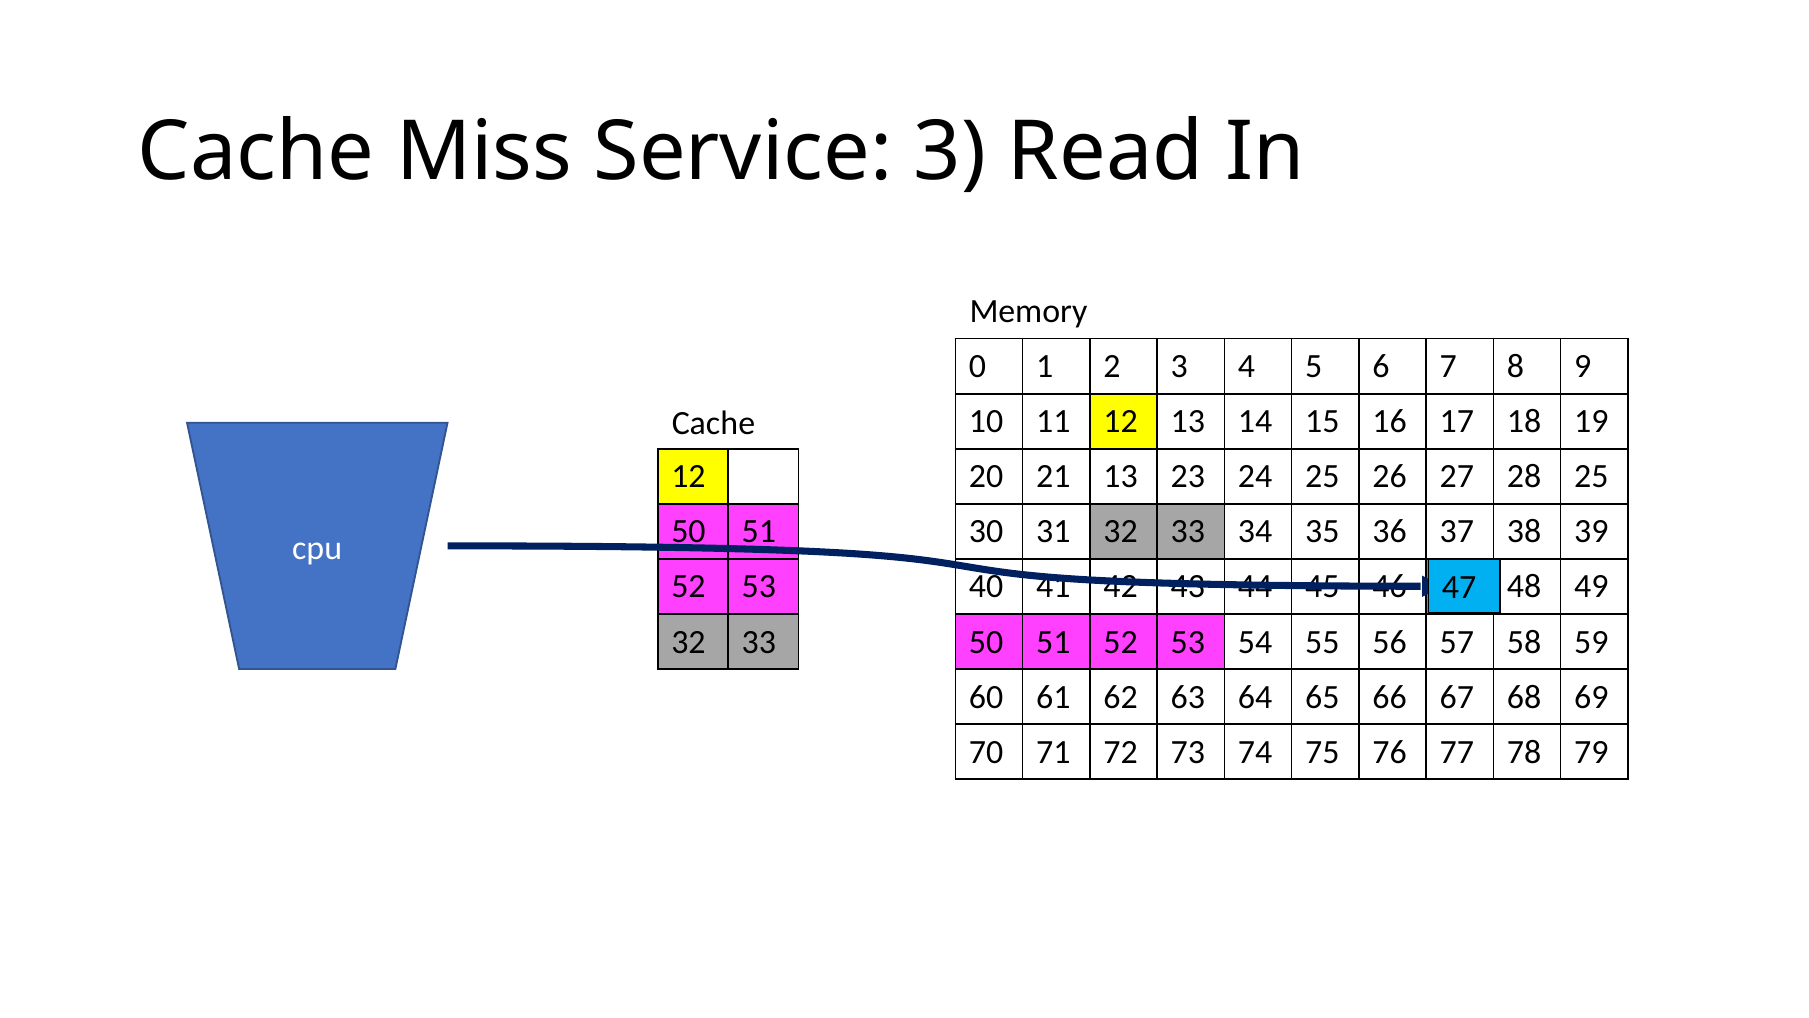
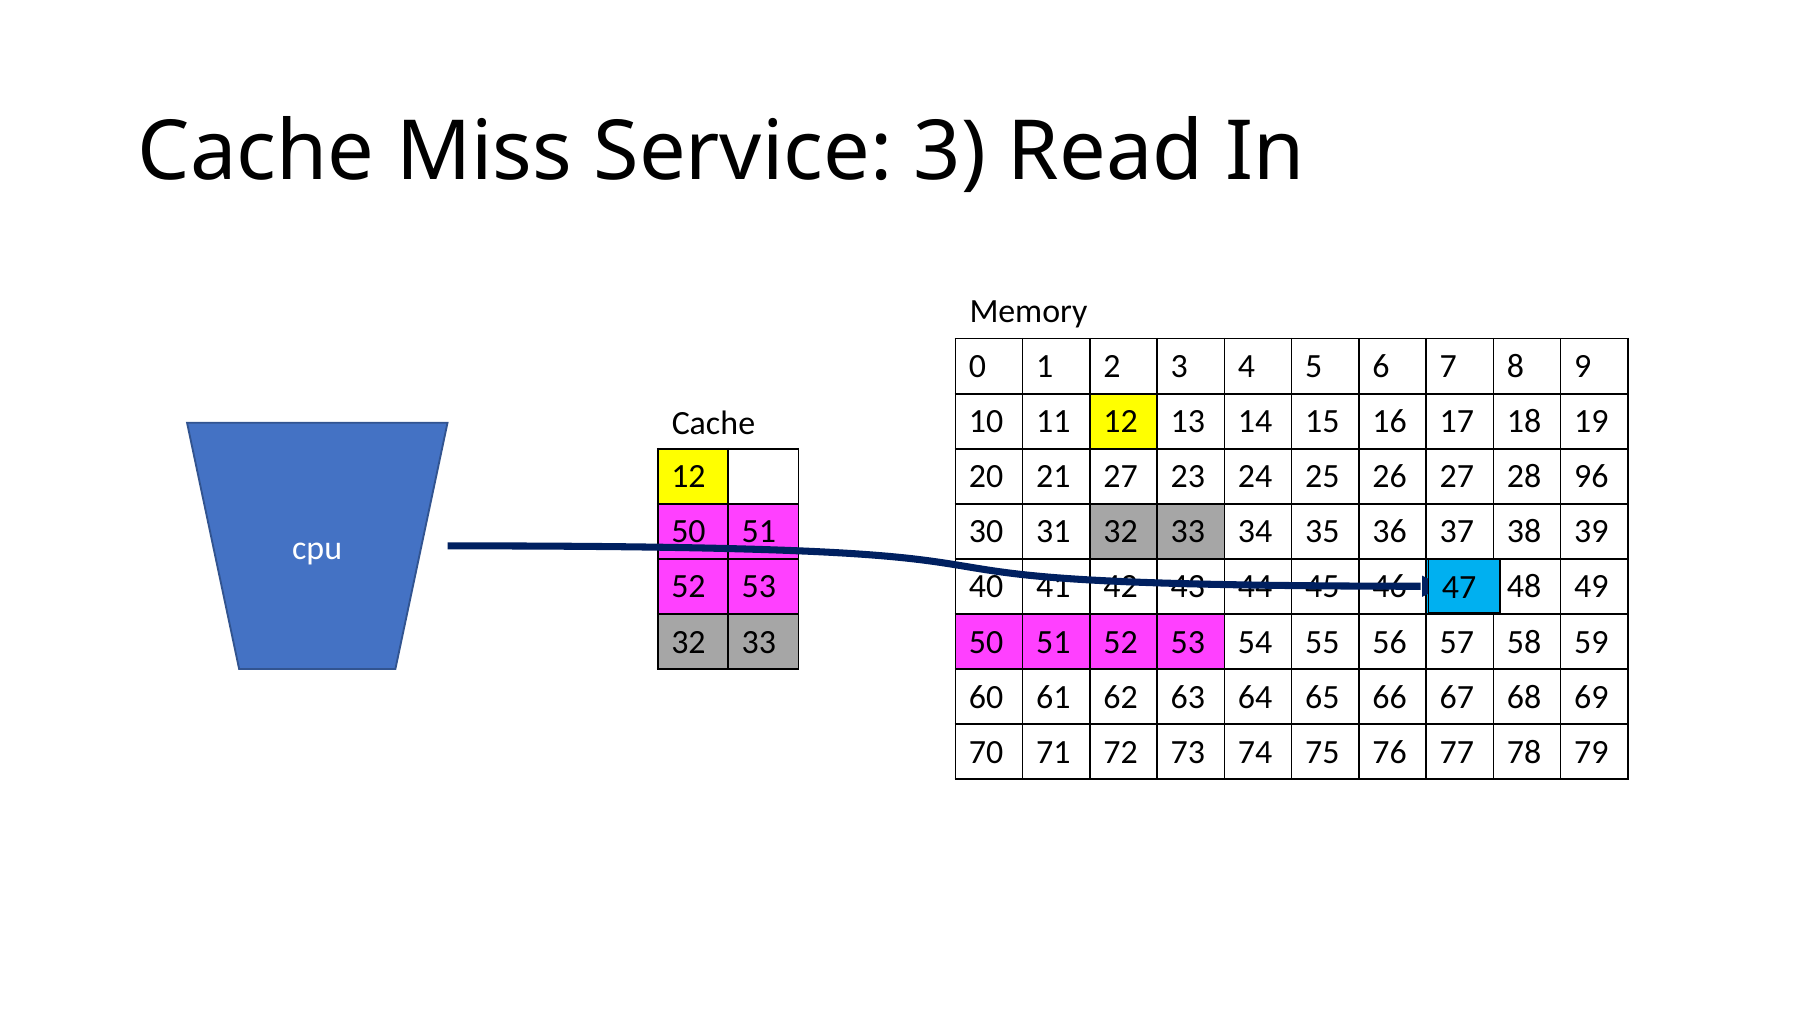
21 13: 13 -> 27 (1121, 476)
28 25: 25 -> 96 (1591, 476)
